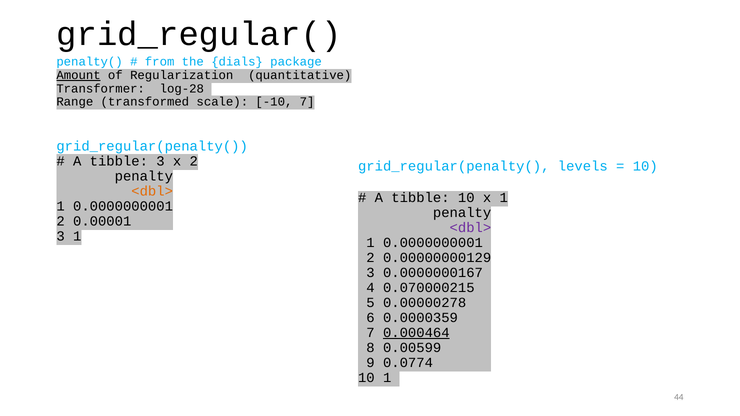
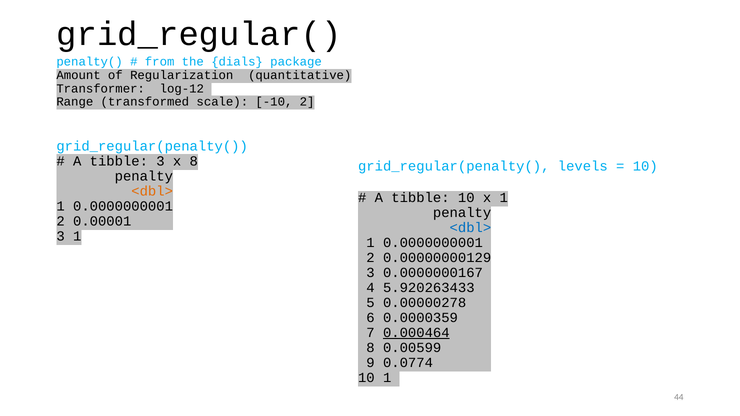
Amount underline: present -> none (79, 75)
log-28: log-28 -> log-12 (182, 89)
-10 7: 7 -> 2 (307, 102)
x 2: 2 -> 8 (194, 161)
<dbl> colour: purple -> blue (470, 228)
0.070000215: 0.070000215 -> 5.920263433 (429, 288)
